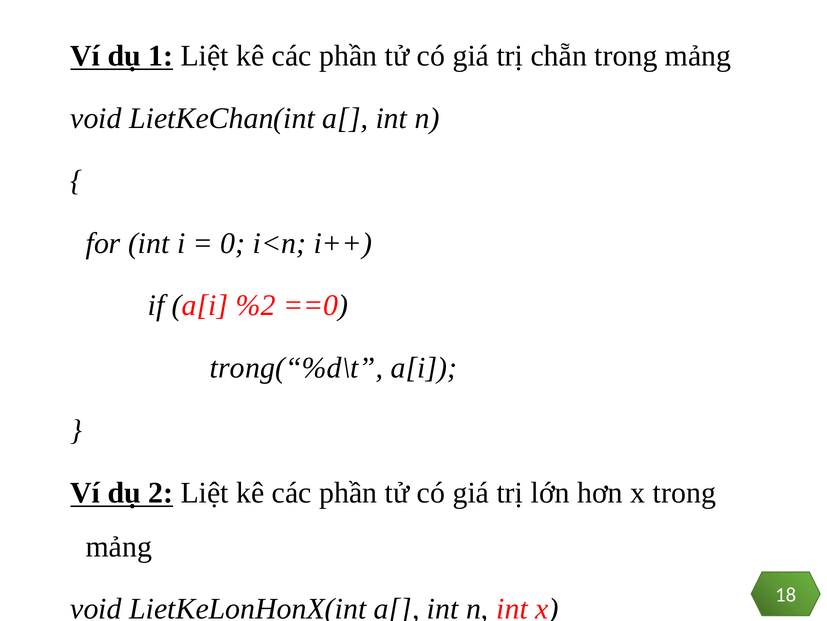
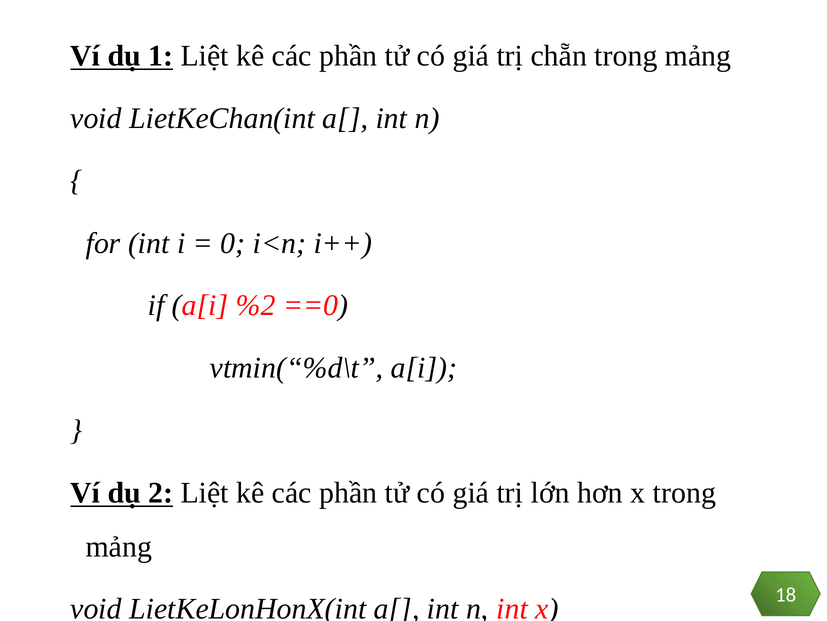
trong(“%d\t: trong(“%d\t -> vtmin(“%d\t (296, 368)
